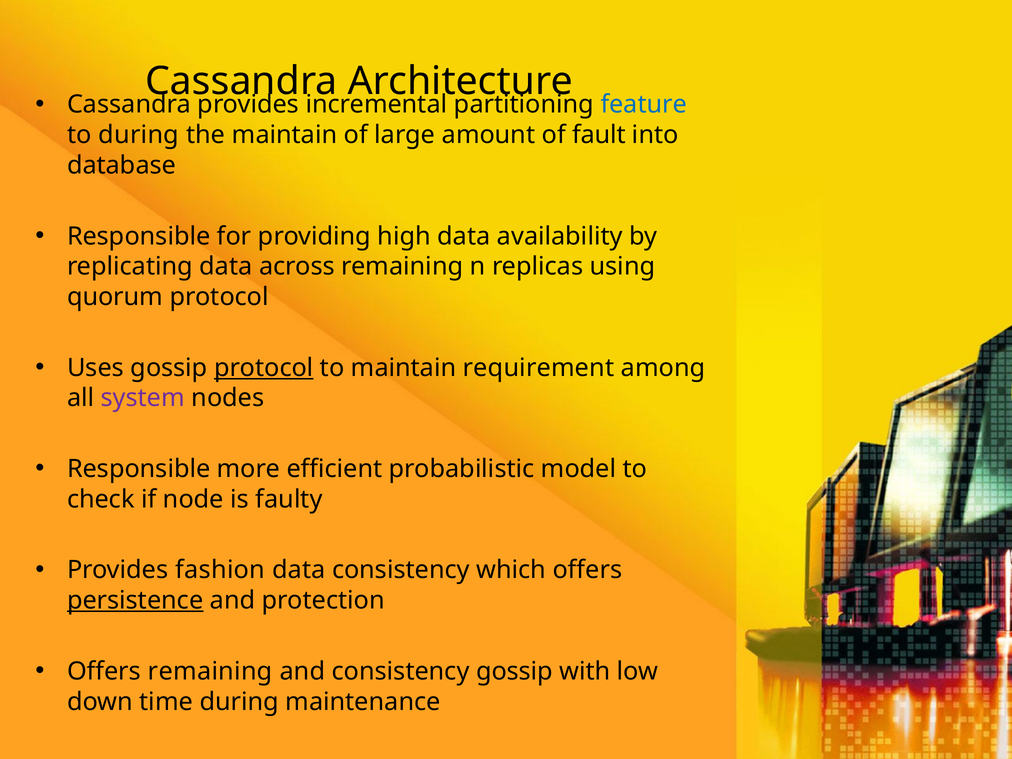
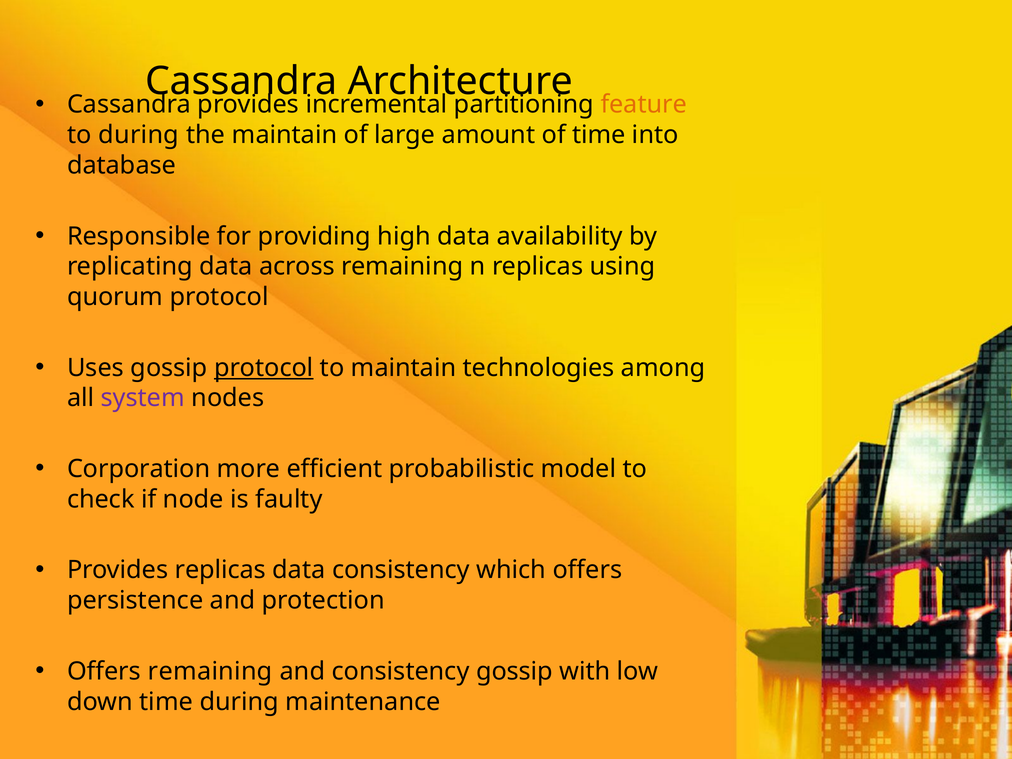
feature colour: blue -> orange (644, 105)
of fault: fault -> time (599, 135)
requirement: requirement -> technologies (539, 368)
Responsible: Responsible -> Corporation (139, 469)
Provides fashion: fashion -> replicas (220, 570)
persistence underline: present -> none (135, 600)
